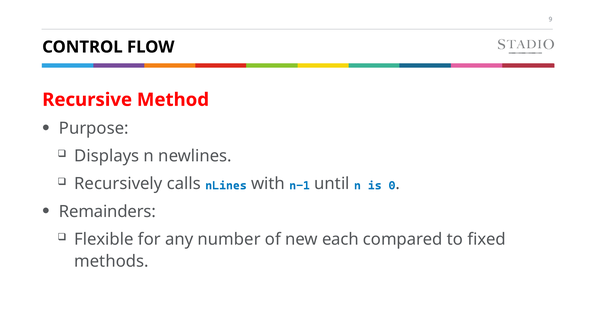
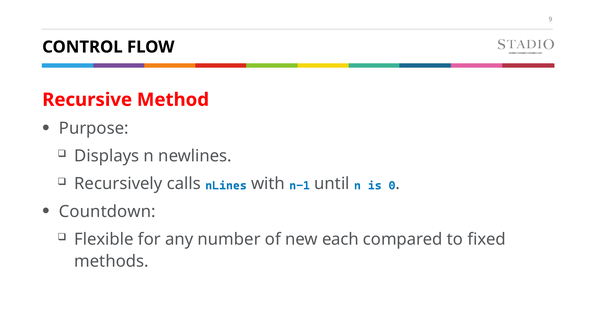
Remainders: Remainders -> Countdown (107, 211)
